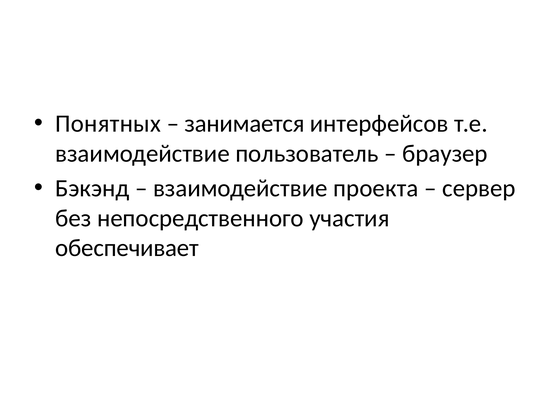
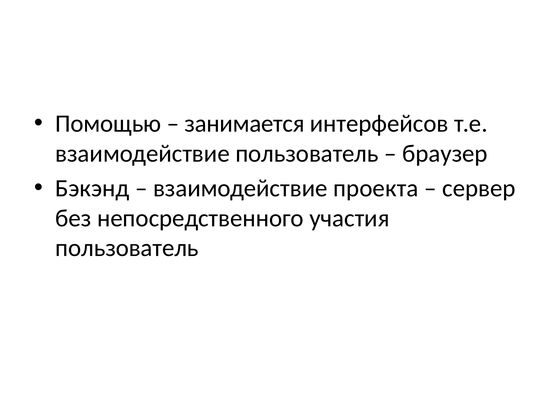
Понятных: Понятных -> Помощью (108, 124)
обеспечивает: обеспечивает -> пользователь (127, 248)
